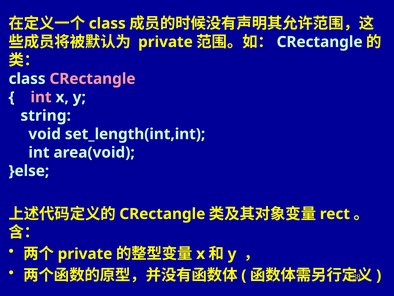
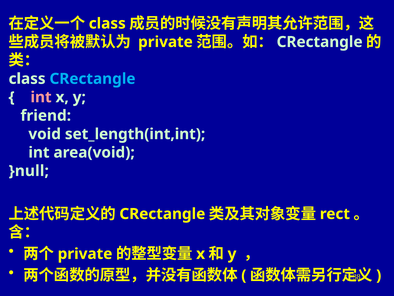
CRectangle colour: pink -> light blue (92, 79)
string: string -> friend (46, 115)
}else: }else -> }null (29, 171)
